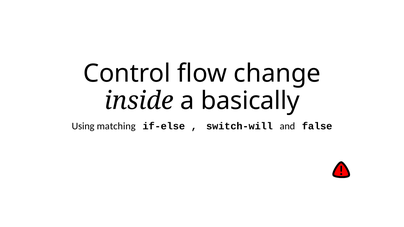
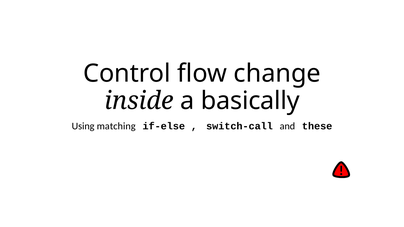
switch-will: switch-will -> switch-call (240, 126)
false: false -> these (317, 126)
